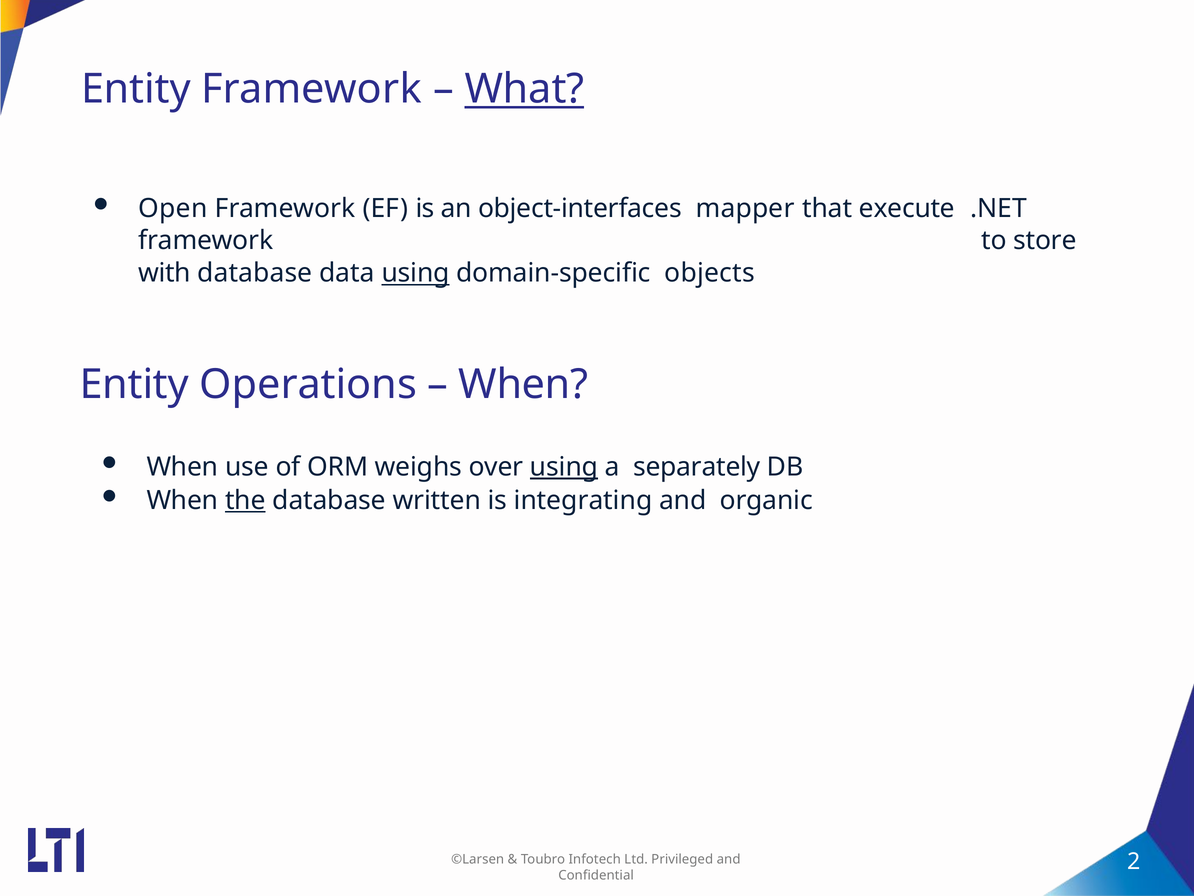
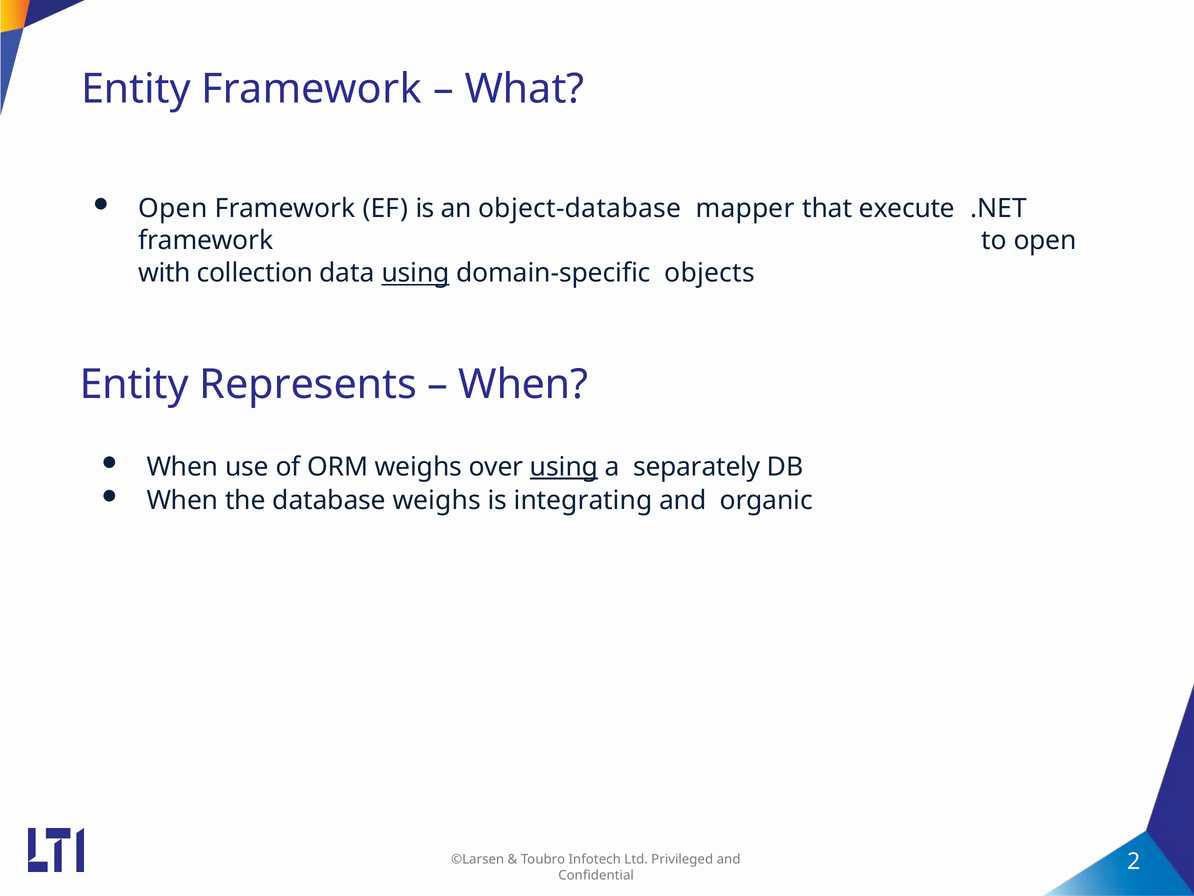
What underline: present -> none (524, 89)
object-interfaces: object-interfaces -> object-database (580, 208)
to store: store -> open (1045, 241)
with database: database -> collection (255, 273)
Operations: Operations -> Represents (308, 384)
the underline: present -> none (245, 500)
database written: written -> weighs (437, 500)
